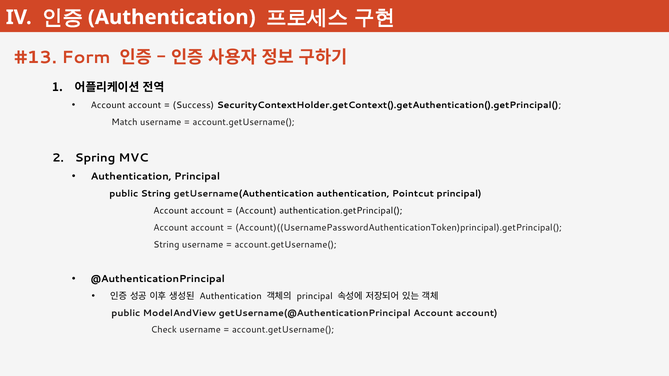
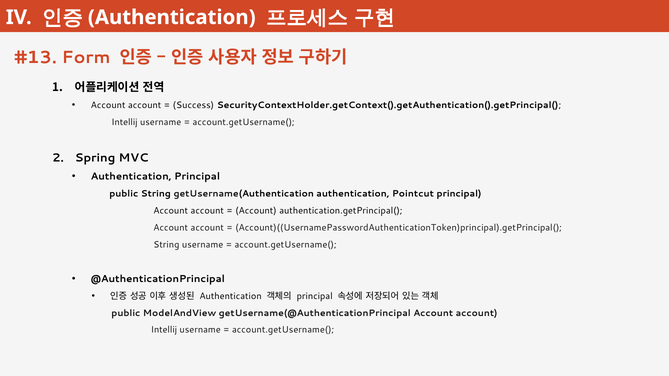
Match: Match -> Intellij (124, 122)
Check: Check -> Intellij (164, 330)
